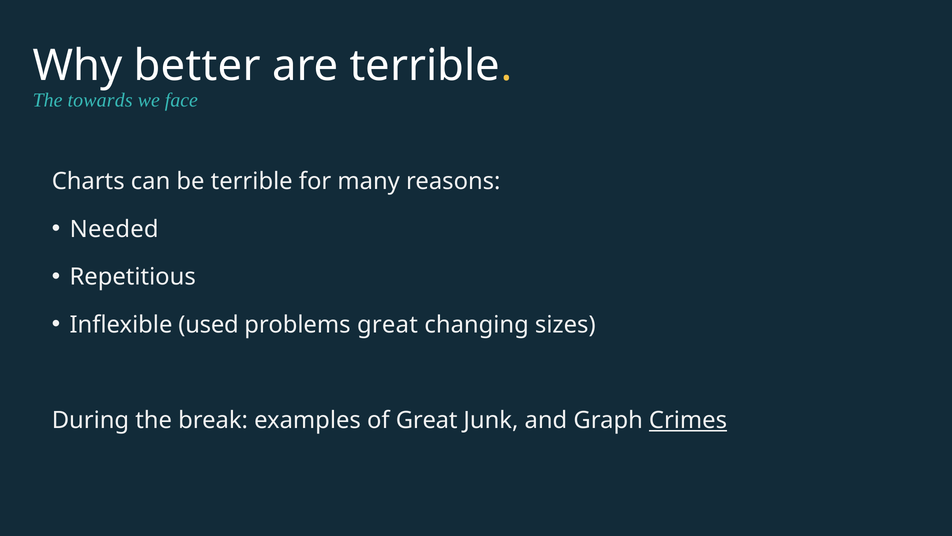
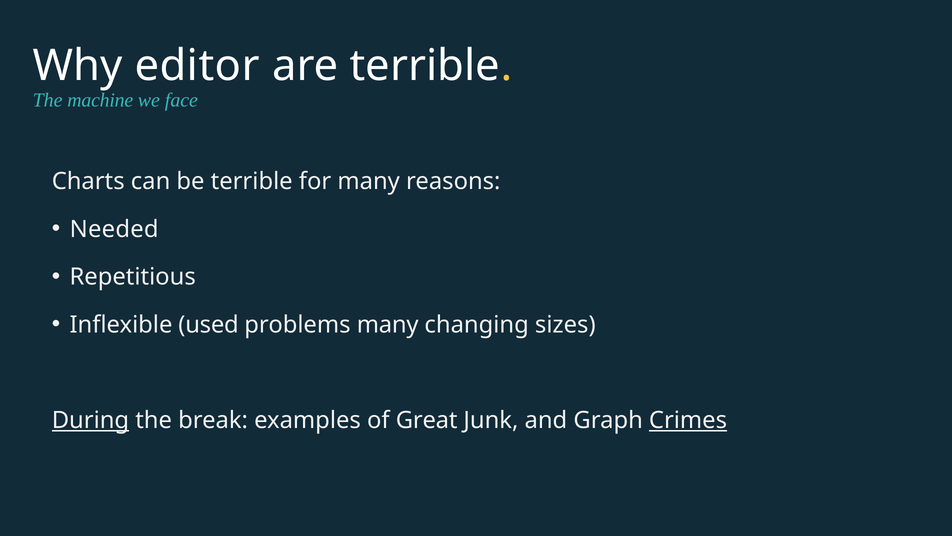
better: better -> editor (197, 66)
towards: towards -> machine (100, 100)
problems great: great -> many (388, 325)
During underline: none -> present (90, 420)
